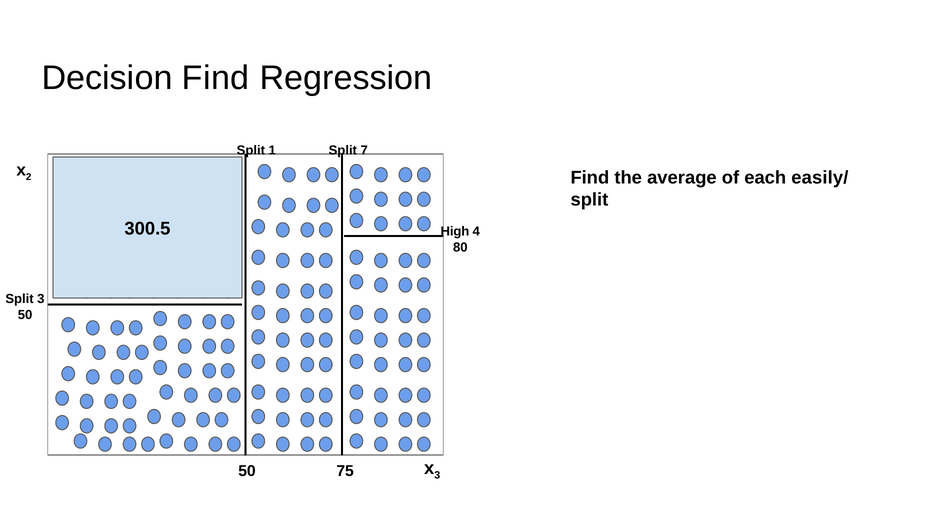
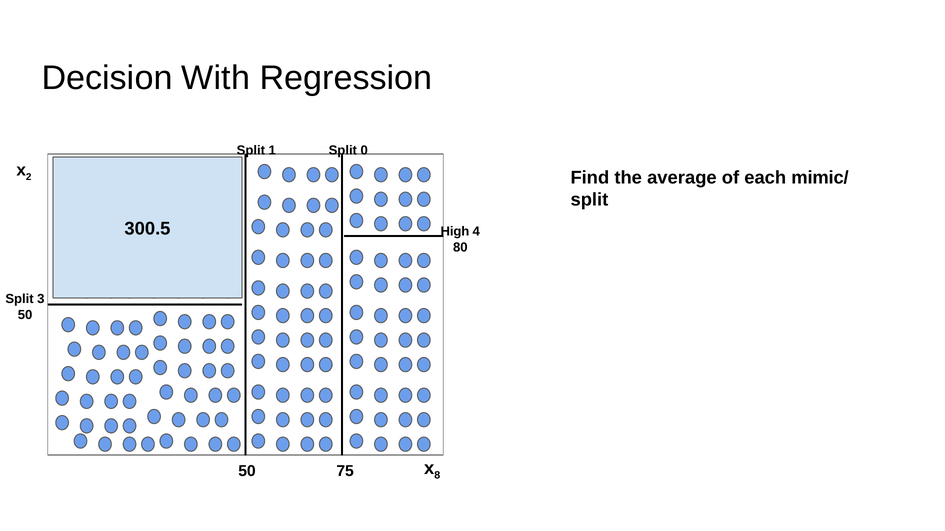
Decision Find: Find -> With (216, 78)
7: 7 -> 0 (364, 151)
easily/: easily/ -> mimic/ (820, 178)
3: 3 -> 8 (437, 476)
